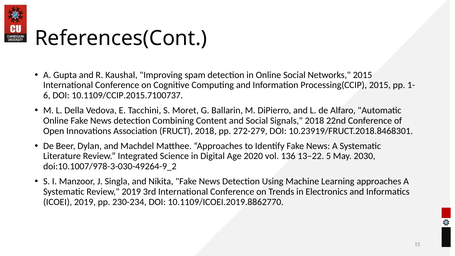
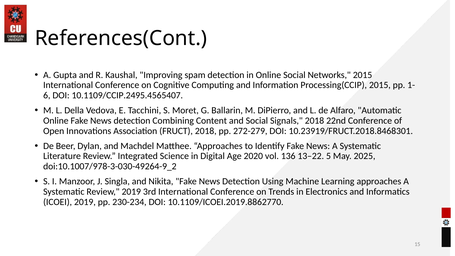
10.1109/CCIP.2015.7100737: 10.1109/CCIP.2015.7100737 -> 10.1109/CCIP.2495.4565407 (127, 95)
2030: 2030 -> 2025 (365, 156)
